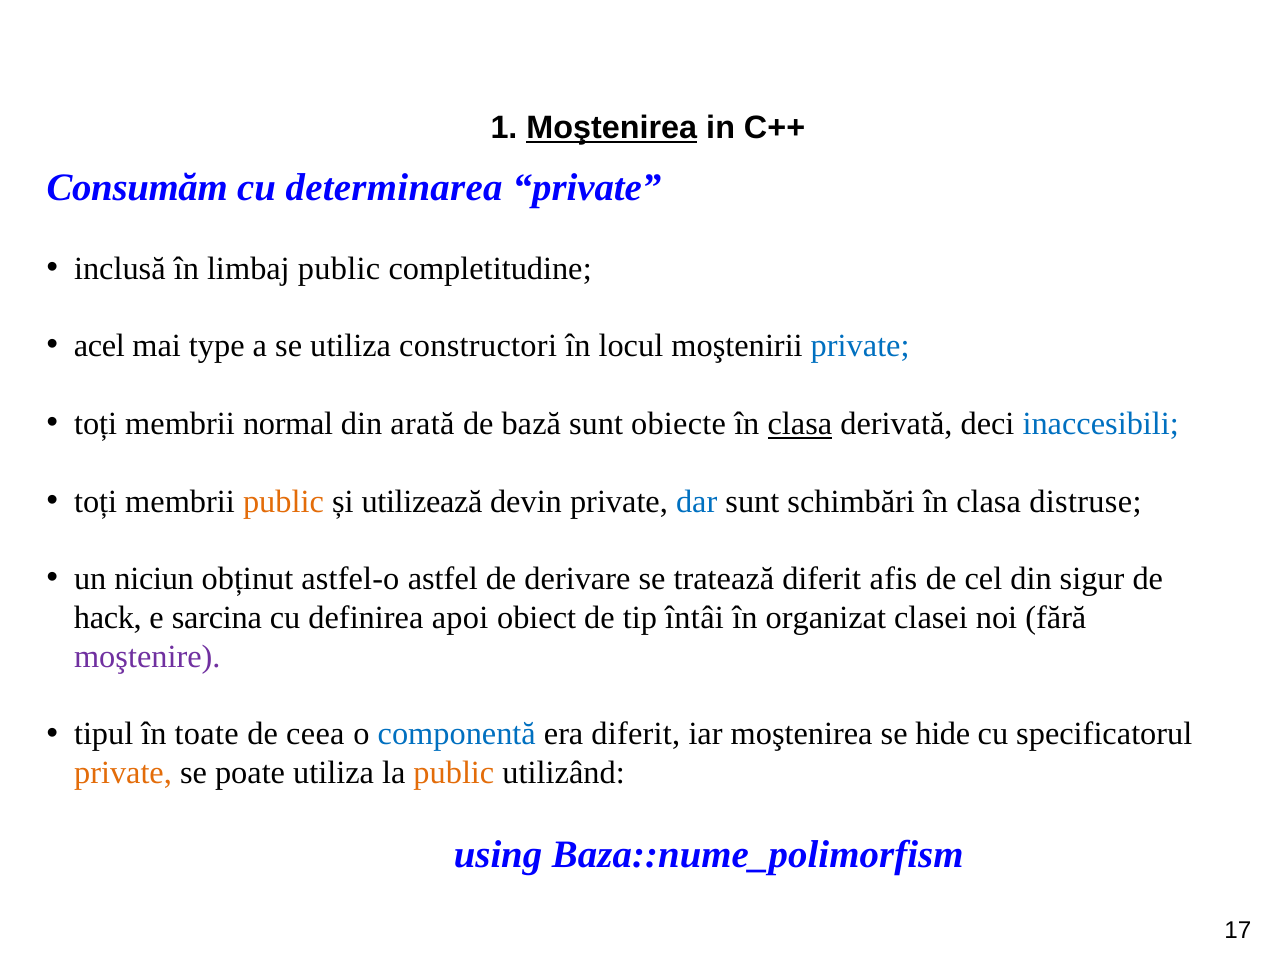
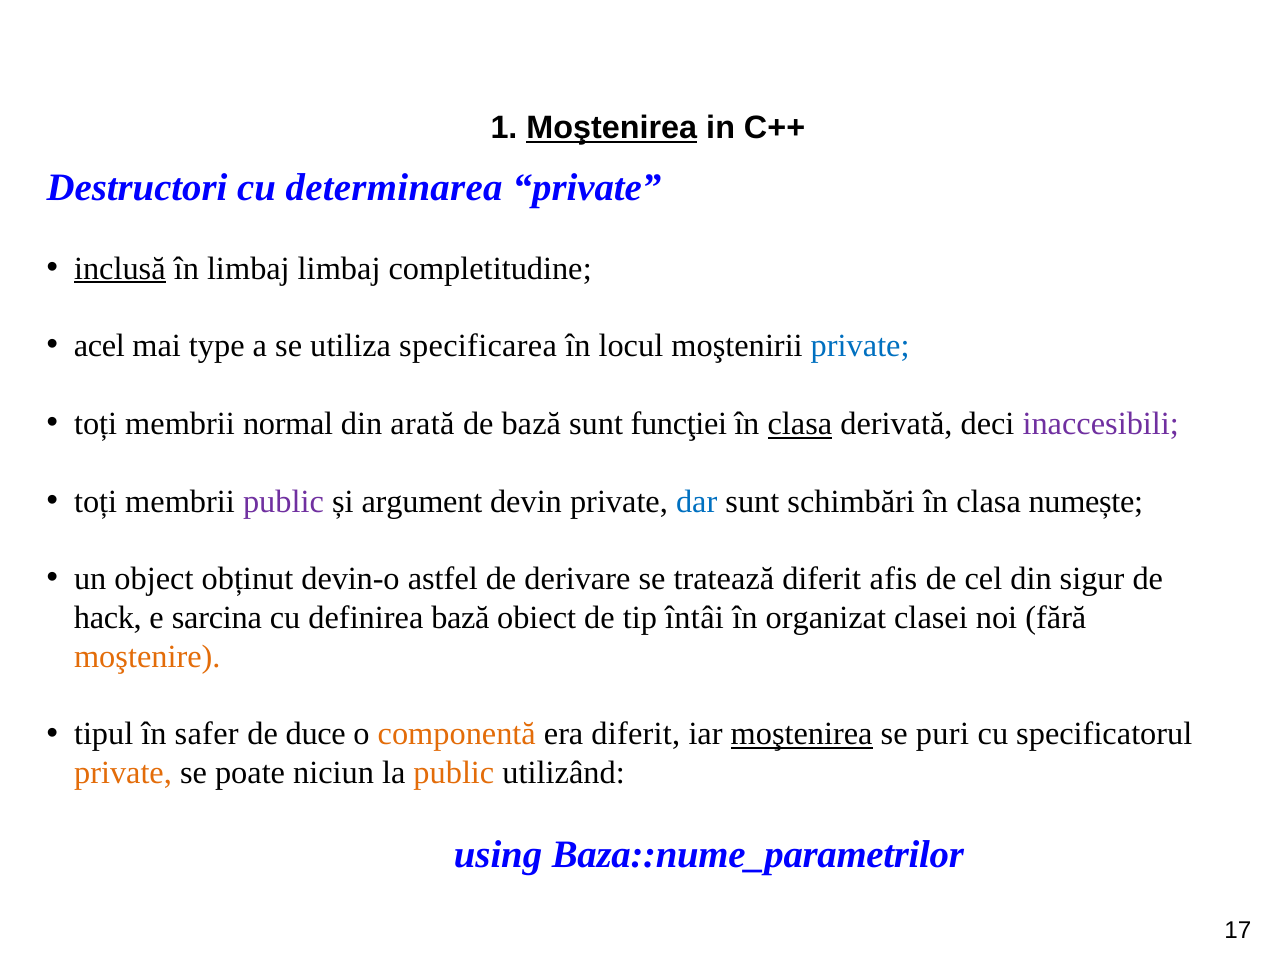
Consumăm: Consumăm -> Destructori (137, 188)
inclusă underline: none -> present (120, 269)
limbaj public: public -> limbaj (339, 269)
constructori: constructori -> specificarea (478, 346)
obiecte: obiecte -> funcţiei (679, 424)
inaccesibili colour: blue -> purple (1101, 424)
public colour: orange -> purple (283, 501)
utilizează: utilizează -> argument (422, 501)
distruse: distruse -> numește (1086, 501)
niciun: niciun -> object (154, 579)
astfel-o: astfel-o -> devin-o (351, 579)
definirea apoi: apoi -> bază (460, 618)
moştenire colour: purple -> orange (147, 657)
toate: toate -> safer (207, 734)
ceea: ceea -> duce (316, 734)
componentă colour: blue -> orange (457, 734)
moştenirea underline: none -> present (802, 734)
hide: hide -> puri (942, 734)
poate utiliza: utiliza -> niciun (334, 773)
Baza::nume_polimorfism: Baza::nume_polimorfism -> Baza::nume_parametrilor (758, 855)
